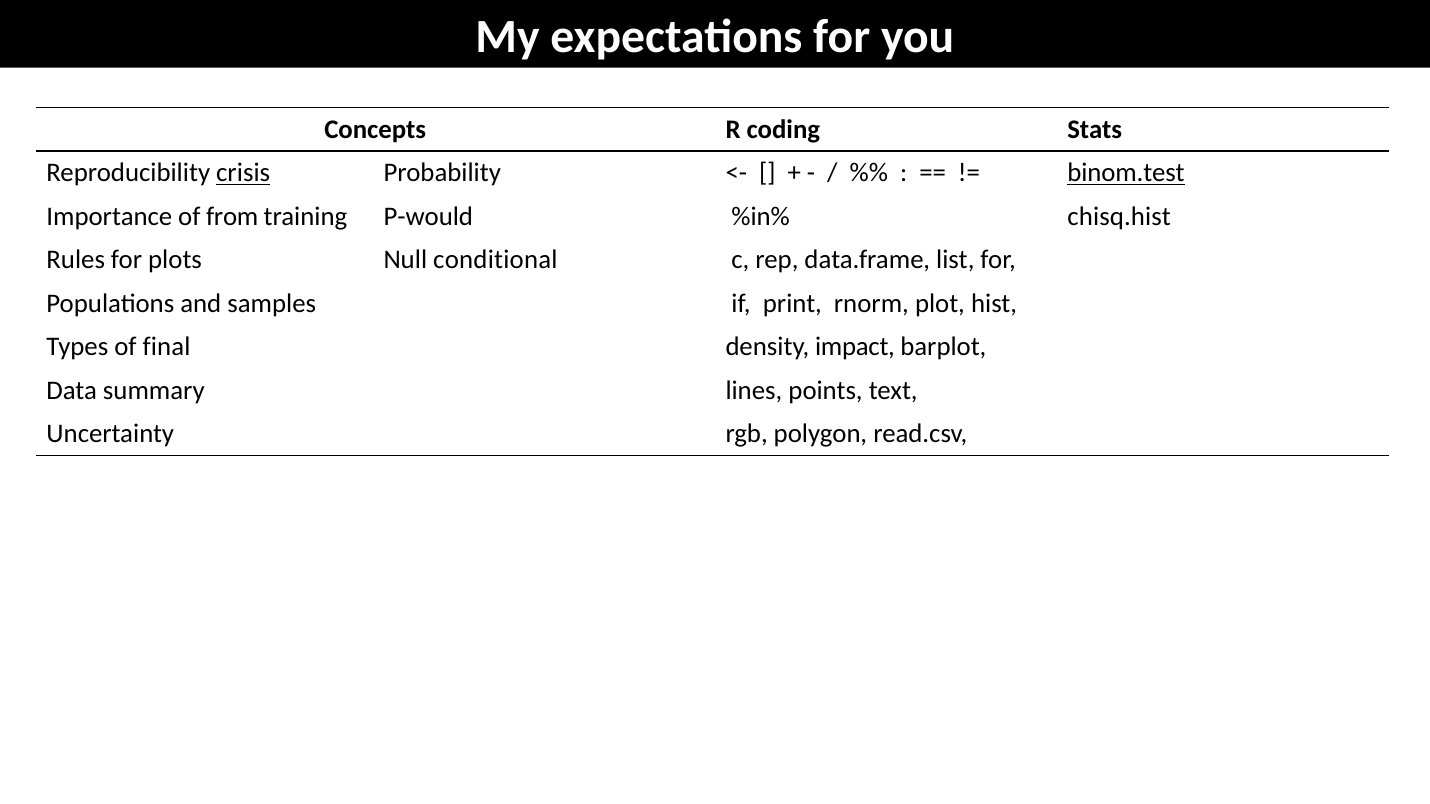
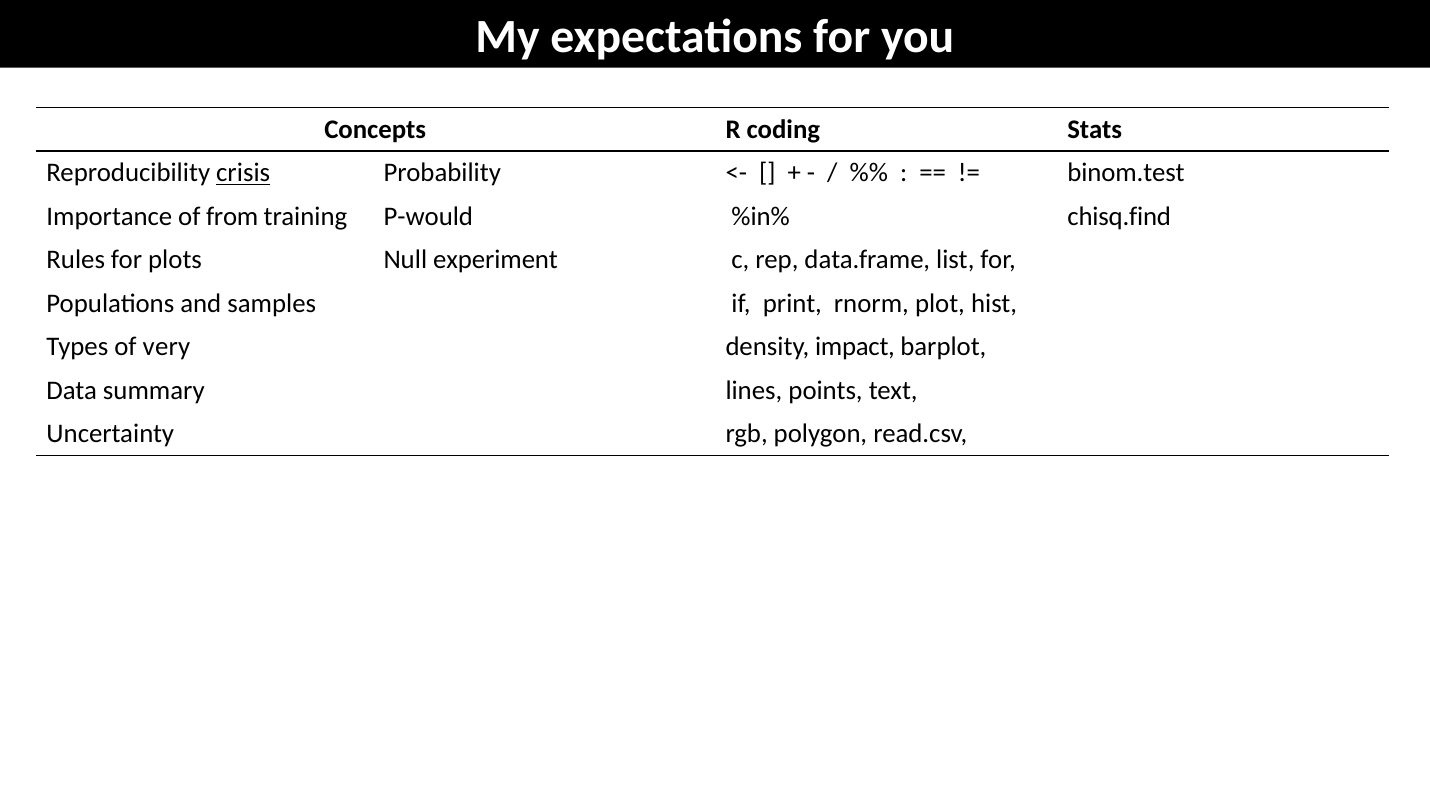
binom.test underline: present -> none (1126, 173)
chisq.hist: chisq.hist -> chisq.find (1119, 217)
conditional: conditional -> experiment (496, 260)
final: final -> very (167, 347)
